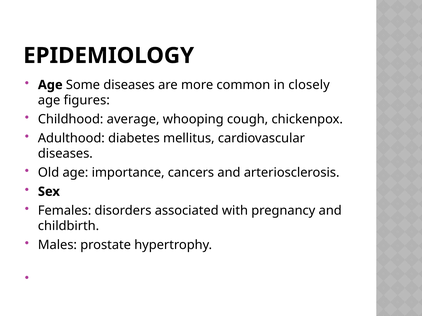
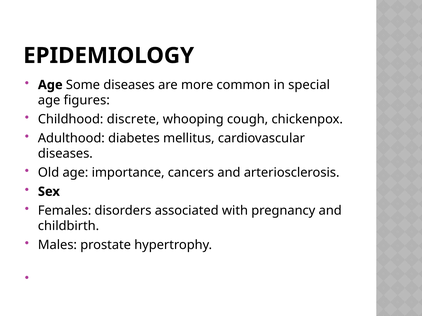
closely: closely -> special (309, 85)
average: average -> discrete (133, 119)
